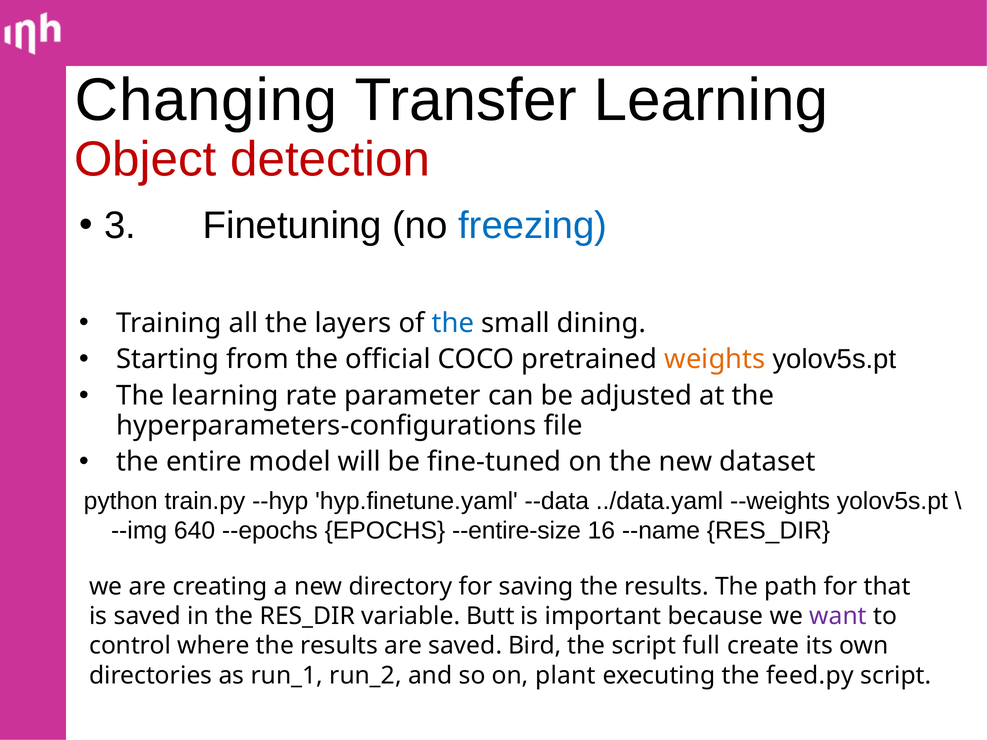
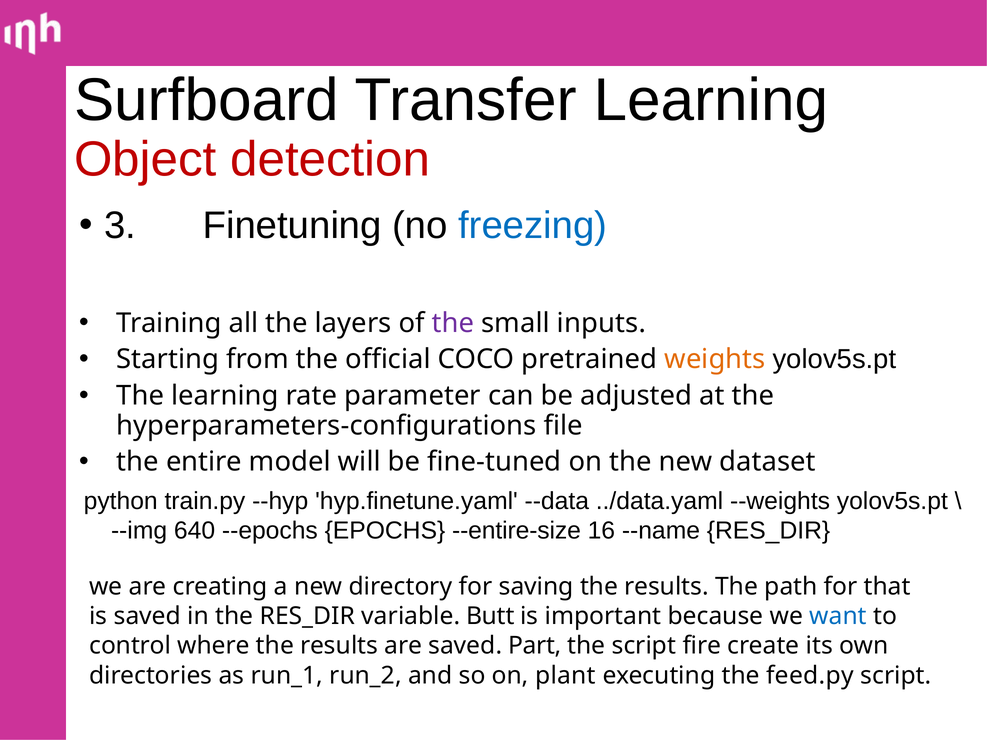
Changing: Changing -> Surfboard (206, 100)
the colour: blue -> purple (453, 323)
dining: dining -> inputs (601, 323)
want colour: purple -> blue (838, 616)
Bird: Bird -> Part (535, 646)
full: full -> fire (702, 646)
